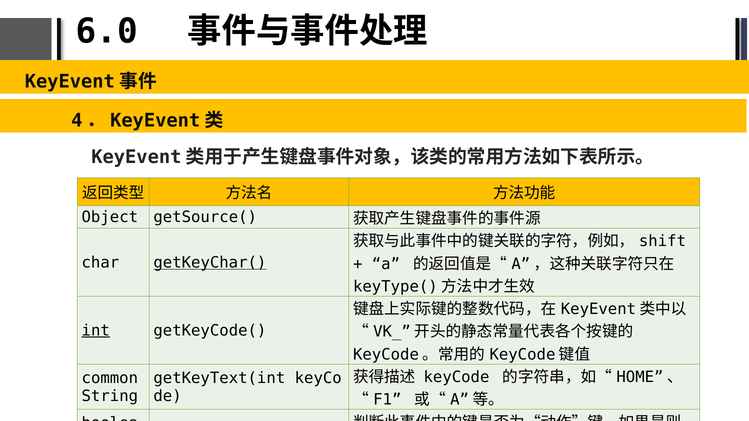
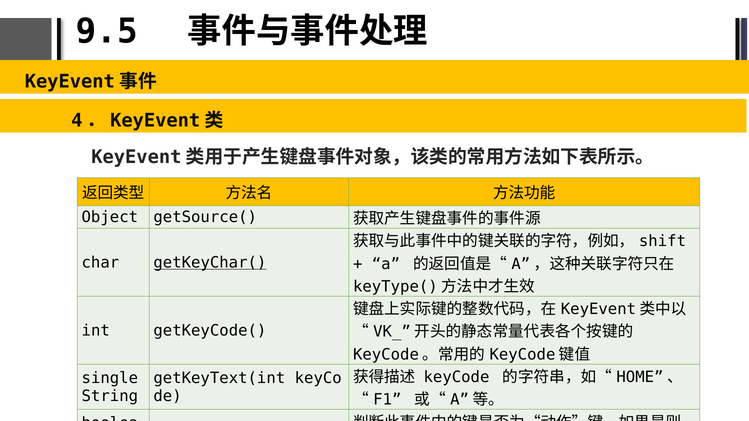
6.0: 6.0 -> 9.5 (107, 32)
int underline: present -> none (96, 331)
common: common -> single (110, 378)
